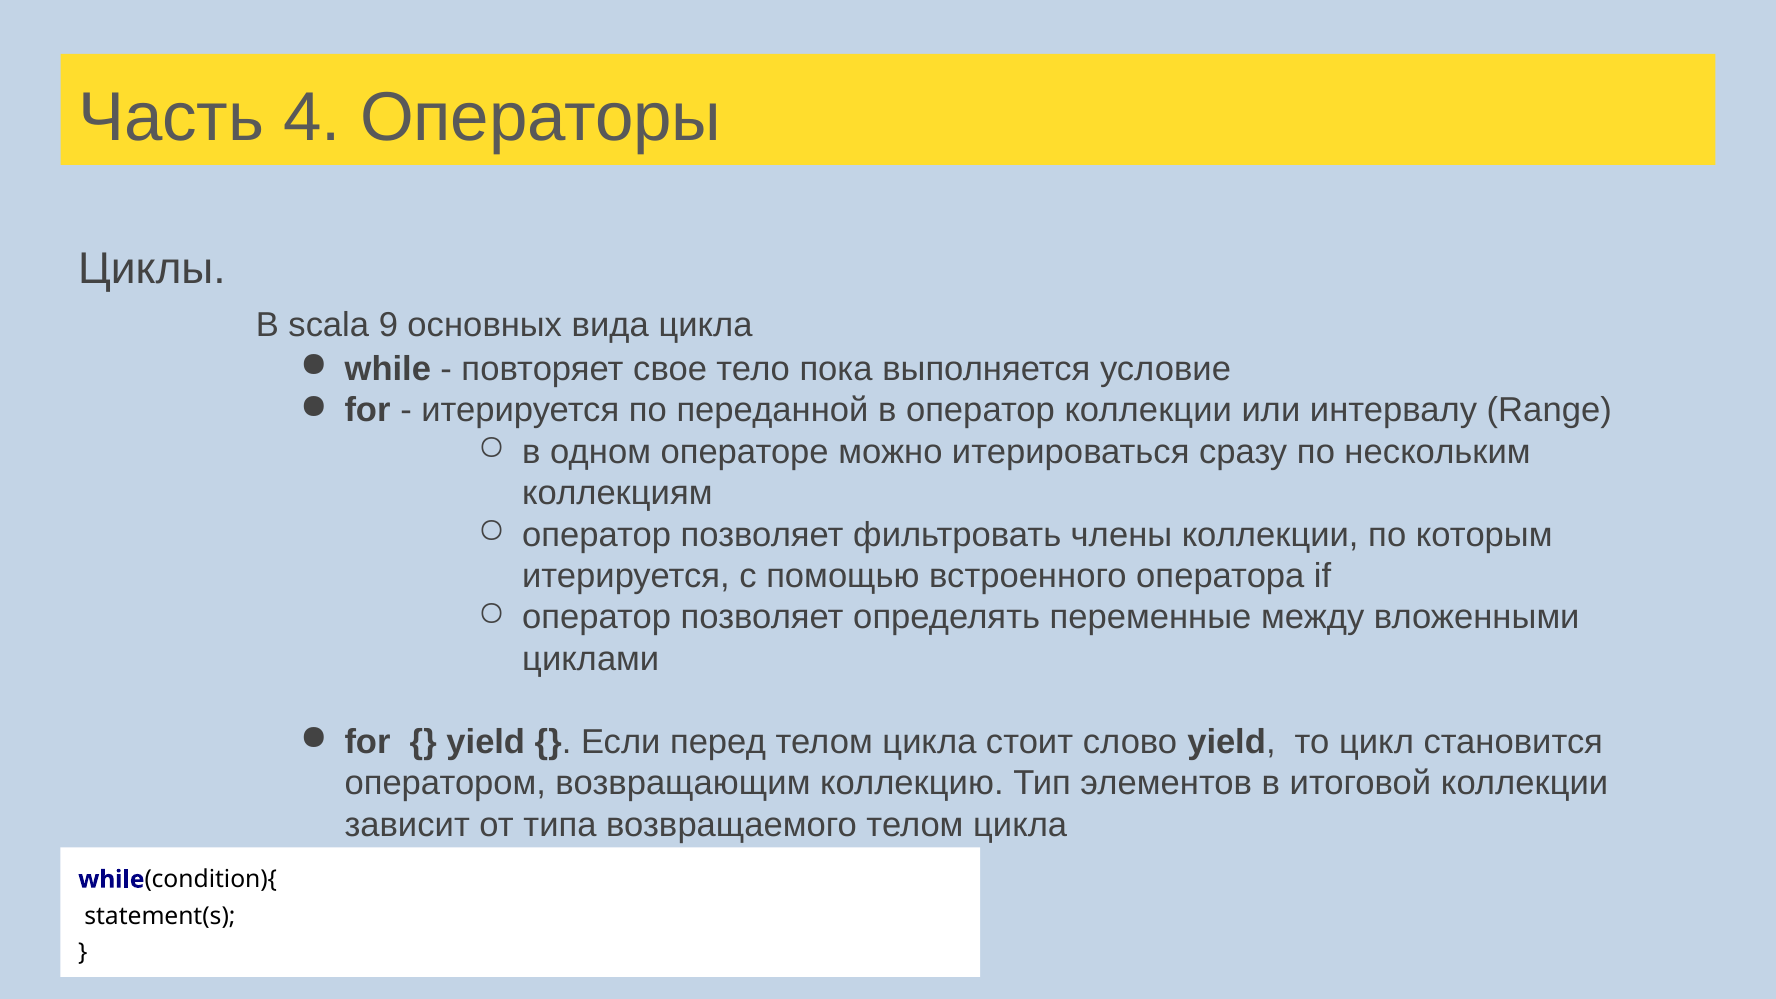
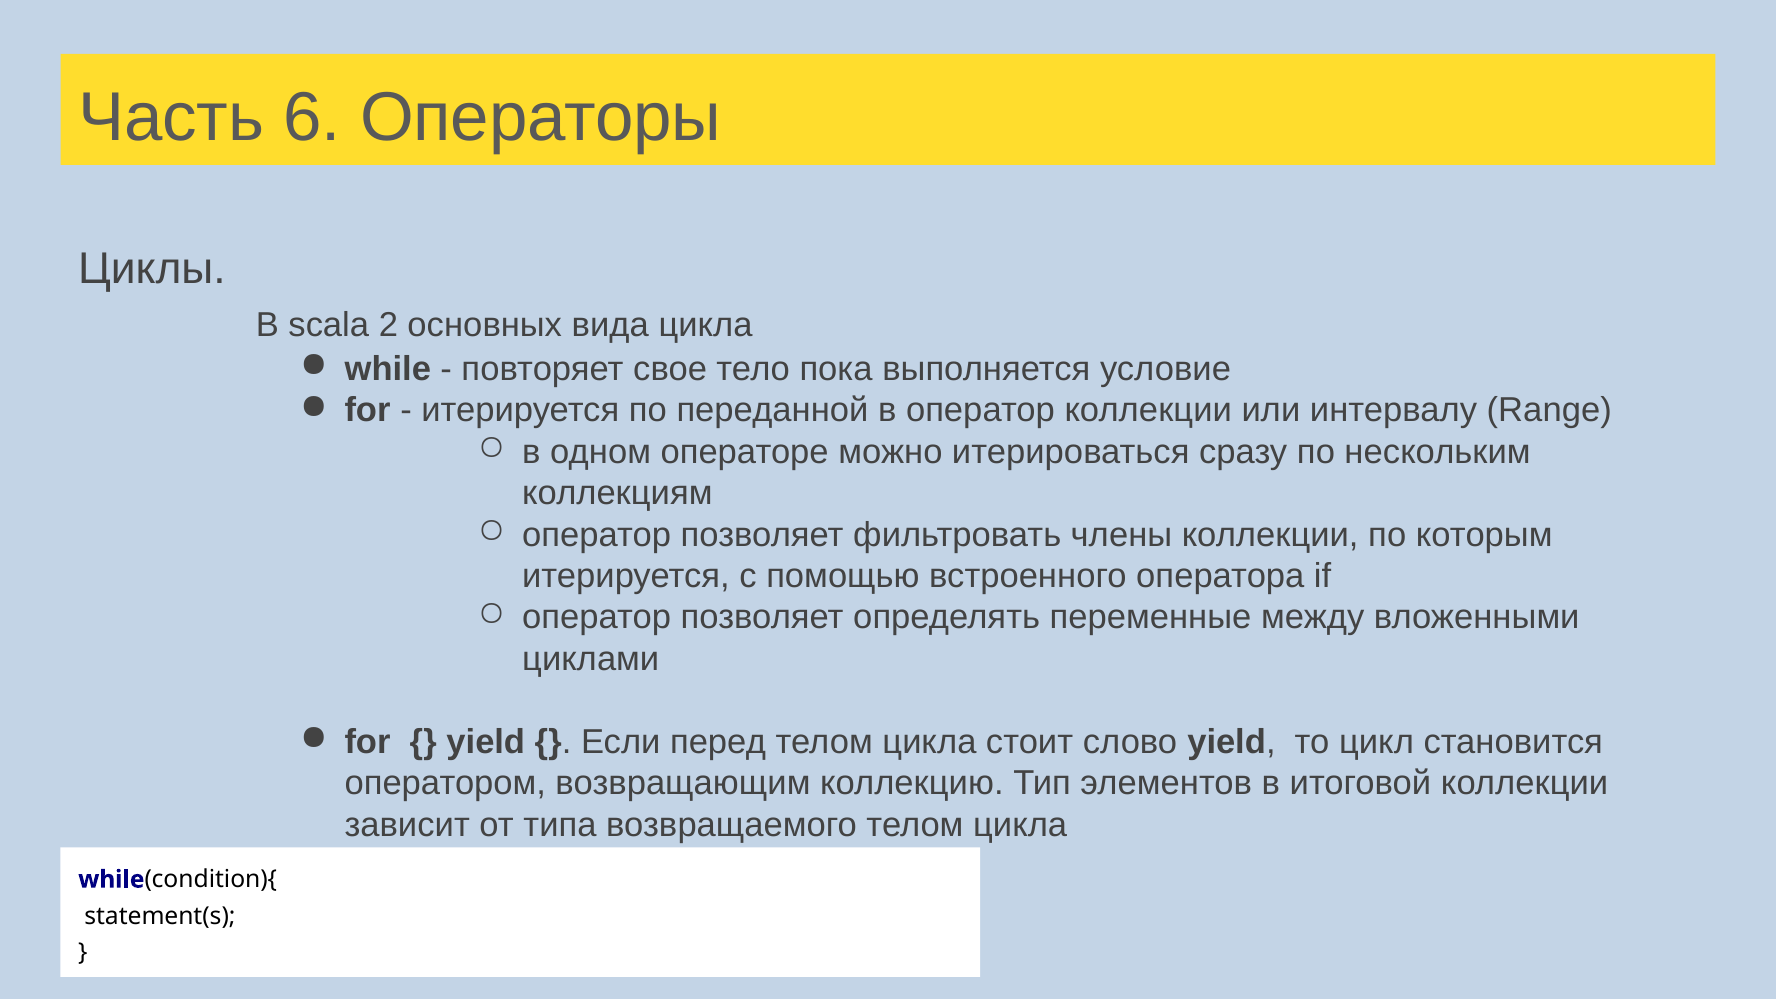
4: 4 -> 6 (312, 118)
9: 9 -> 2 (388, 325)
